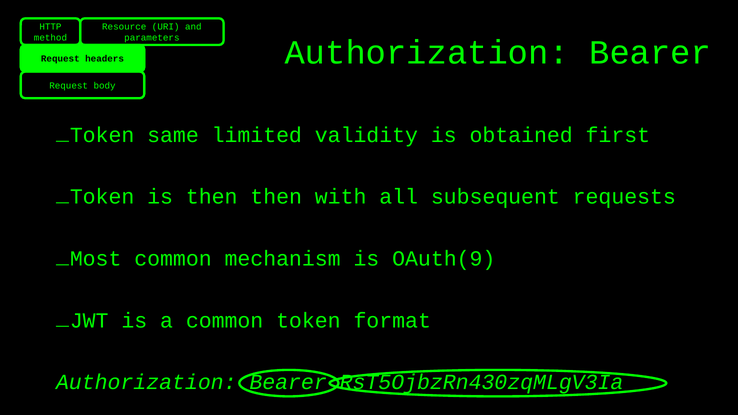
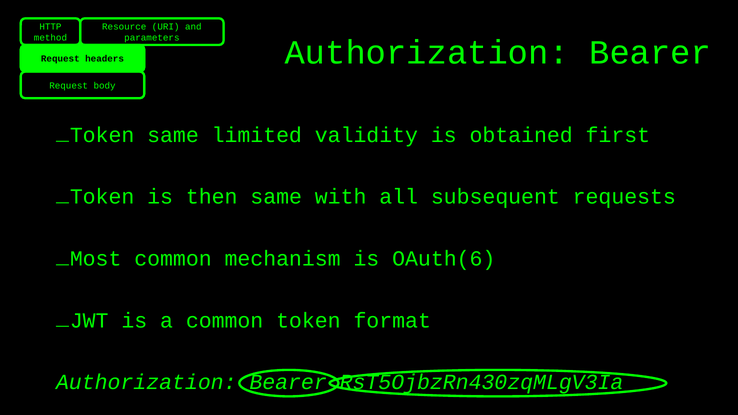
then then: then -> same (276, 197)
OAuth(9: OAuth(9 -> OAuth(6 (444, 259)
